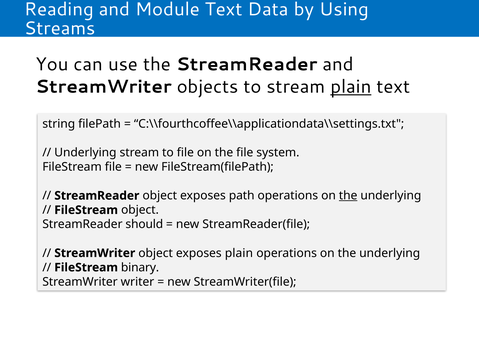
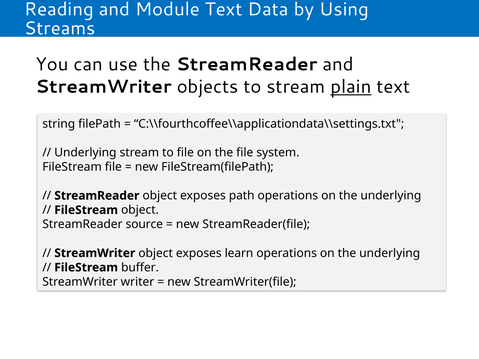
the underline: present -> none (348, 196)
should: should -> source (144, 225)
exposes plain: plain -> learn (239, 253)
binary: binary -> buffer (140, 268)
